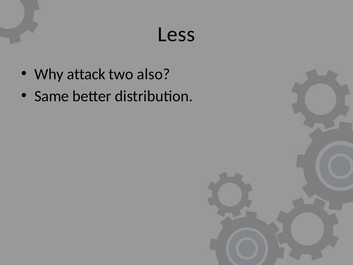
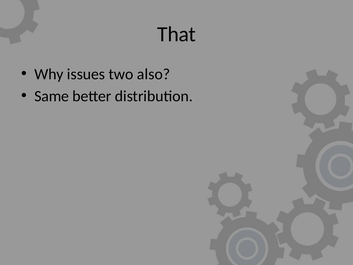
Less: Less -> That (177, 34)
attack: attack -> issues (86, 74)
